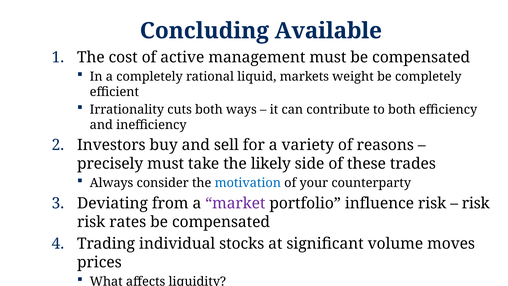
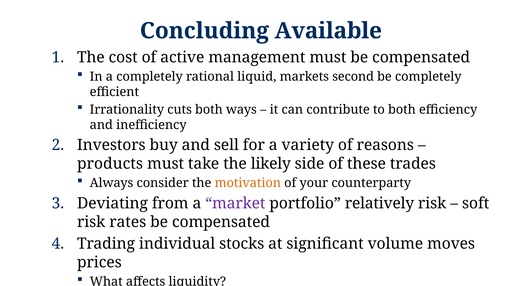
weight: weight -> second (353, 77)
precisely: precisely -> products (110, 164)
motivation colour: blue -> orange (248, 183)
influence: influence -> relatively (379, 203)
risk: risk -> soft (476, 203)
